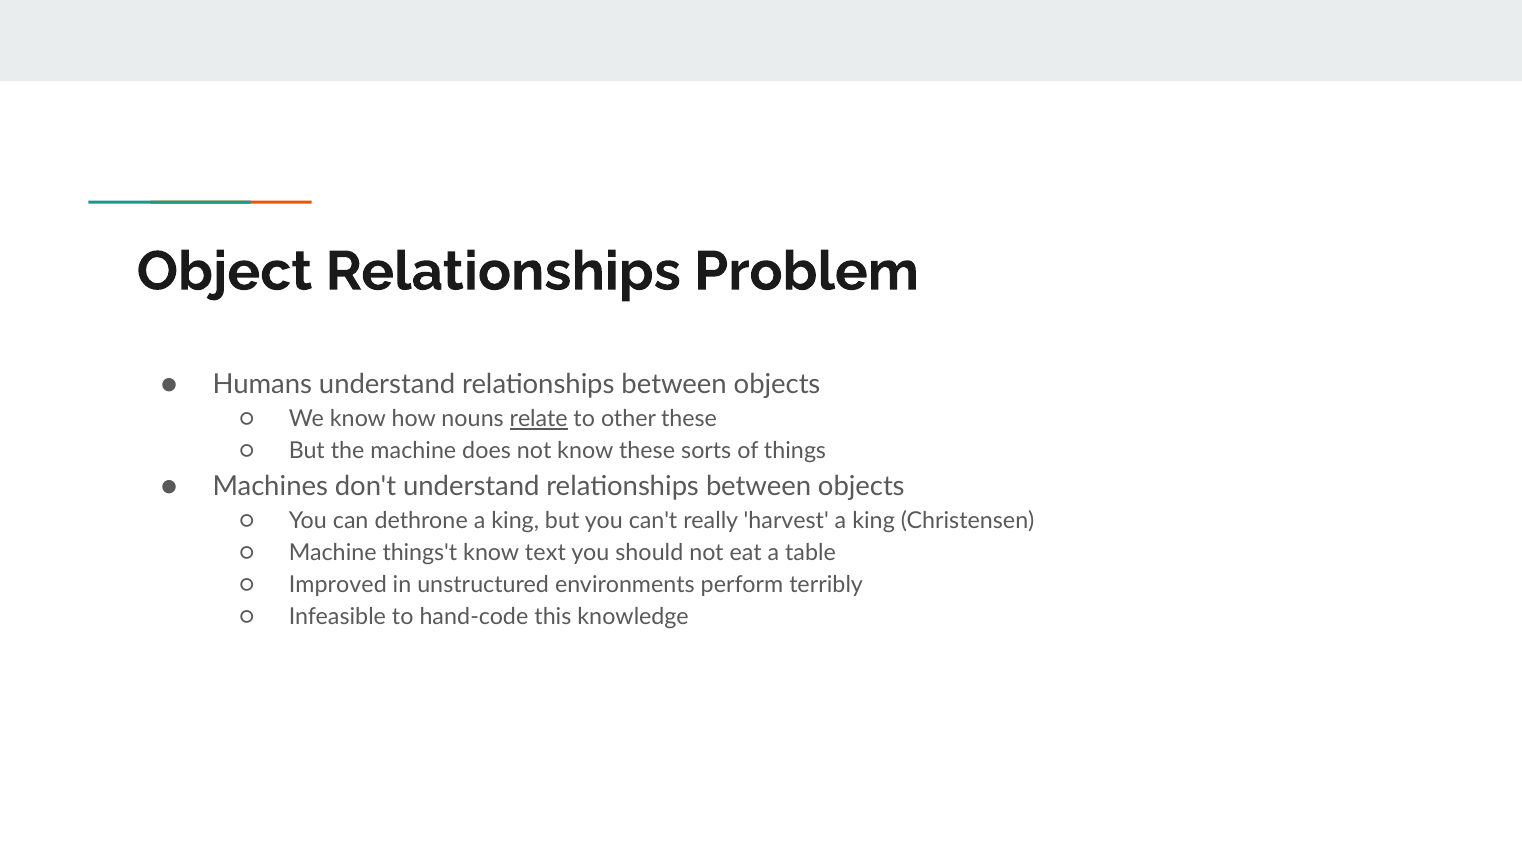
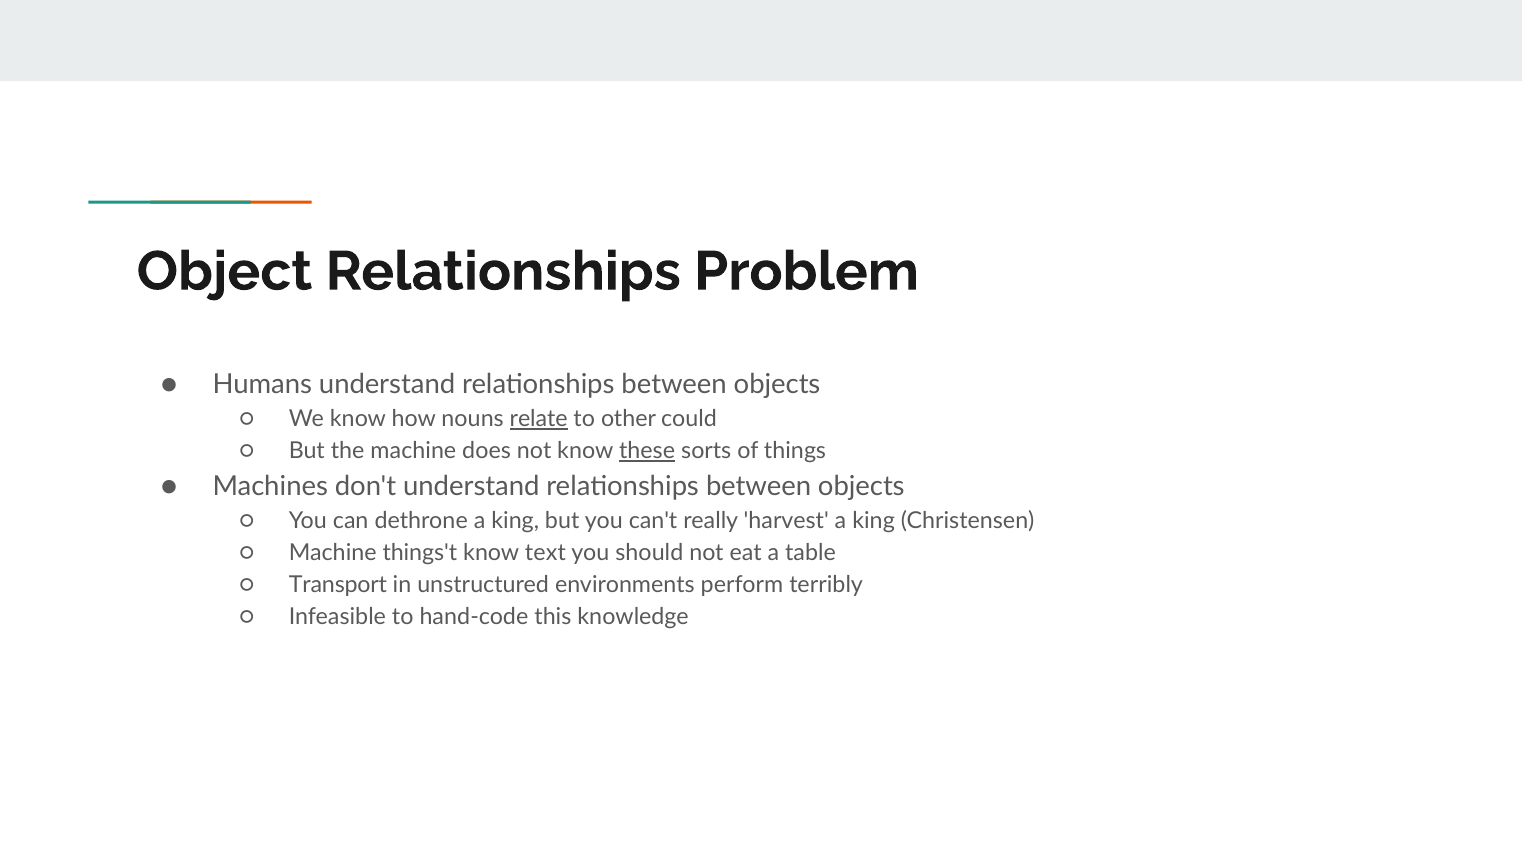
other these: these -> could (689, 419)
these underline: none -> present (647, 451)
Improved: Improved -> Transport (338, 585)
